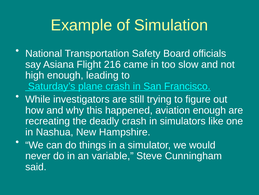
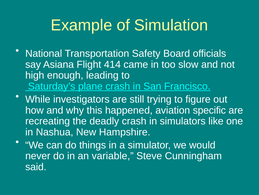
216: 216 -> 414 (112, 64)
aviation enough: enough -> specific (209, 110)
